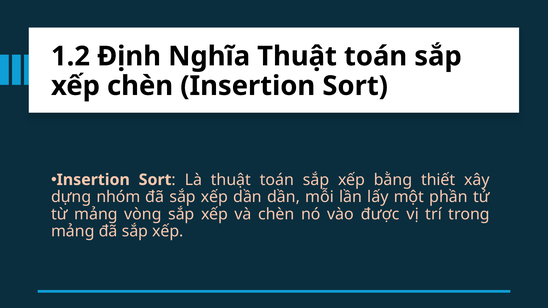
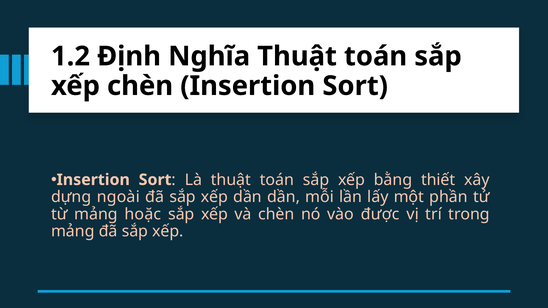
nhóm: nhóm -> ngoài (118, 197)
vòng: vòng -> hoặc (143, 214)
